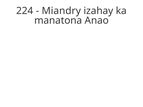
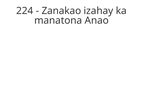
Miandry: Miandry -> Zanakao (61, 11)
